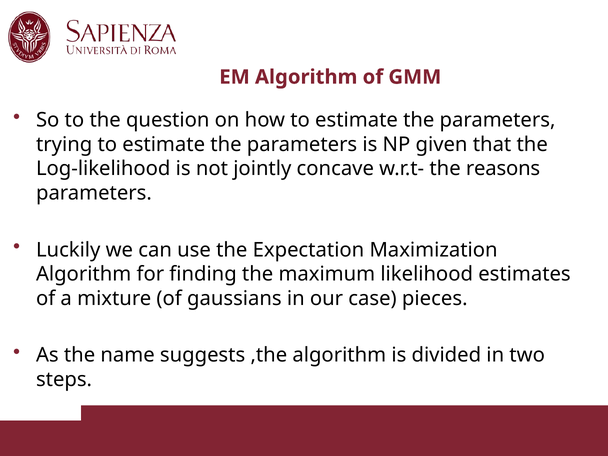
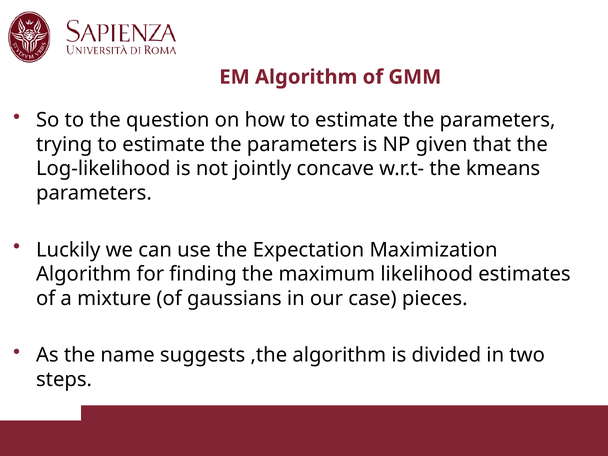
reasons: reasons -> kmeans (503, 169)
